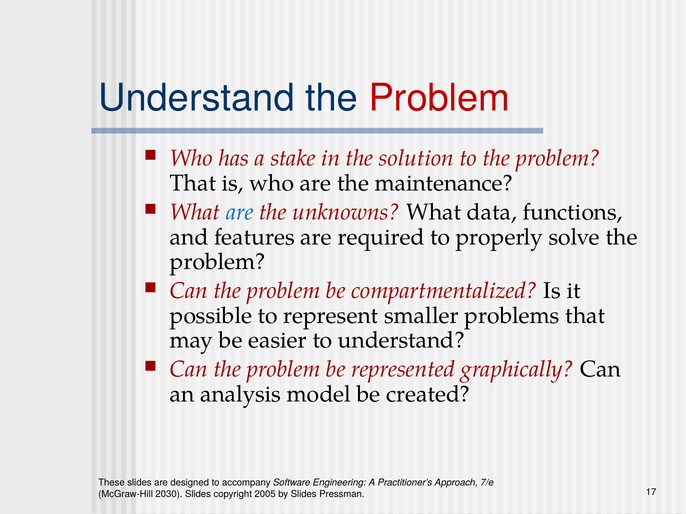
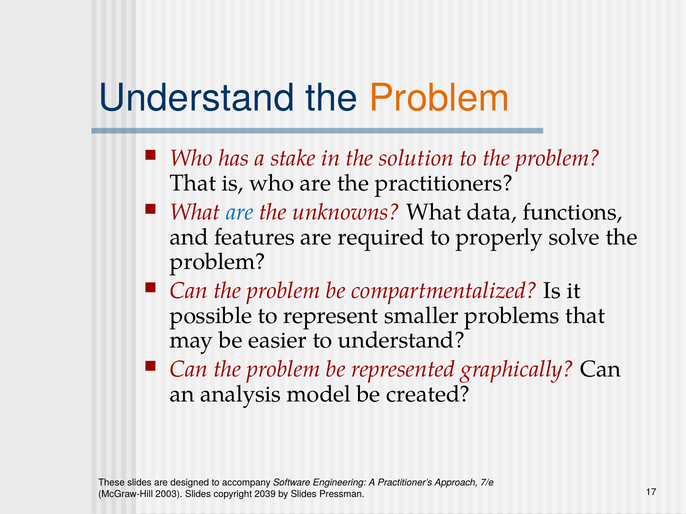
Problem colour: red -> orange (439, 98)
maintenance: maintenance -> practitioners (444, 183)
2030: 2030 -> 2003 (169, 495)
2005: 2005 -> 2039 (265, 495)
